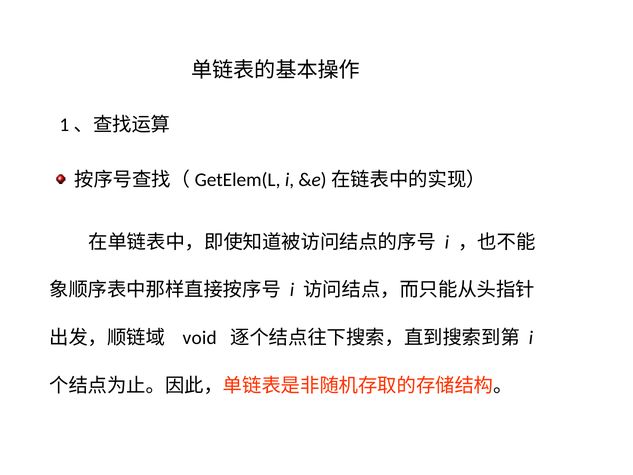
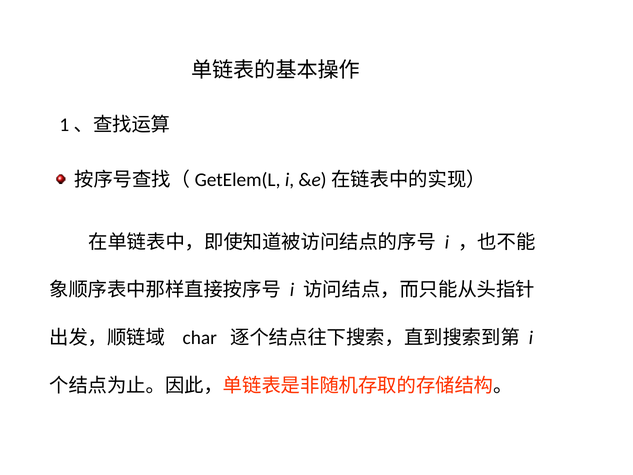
void: void -> char (200, 338)
